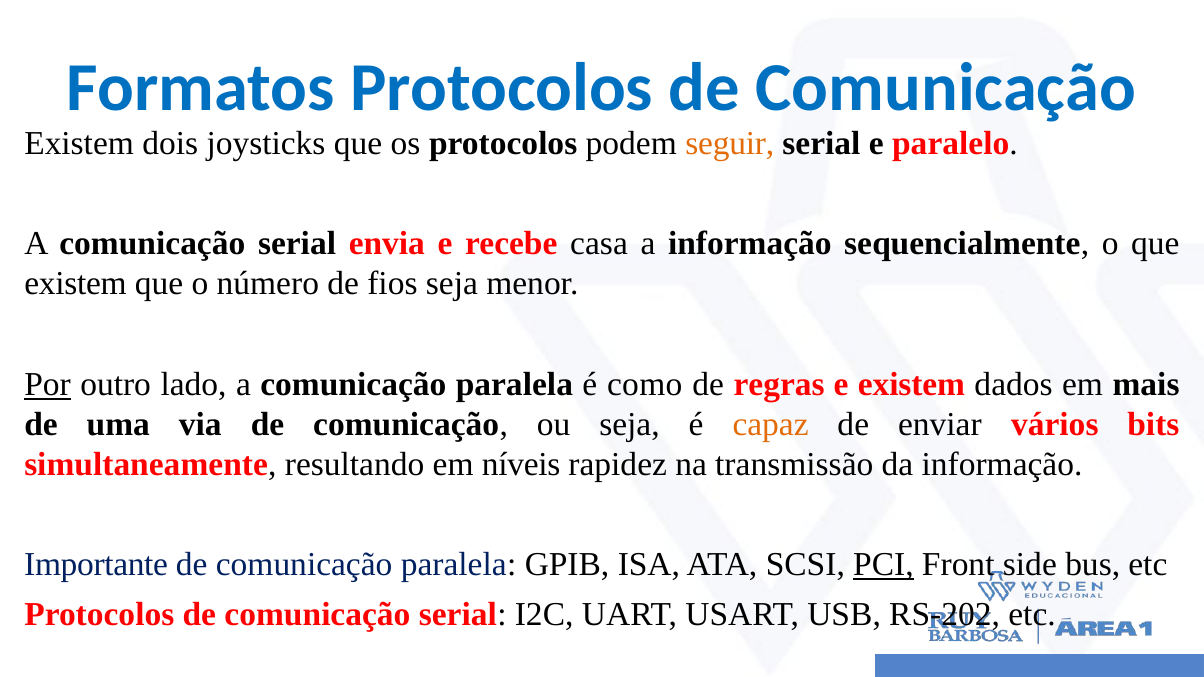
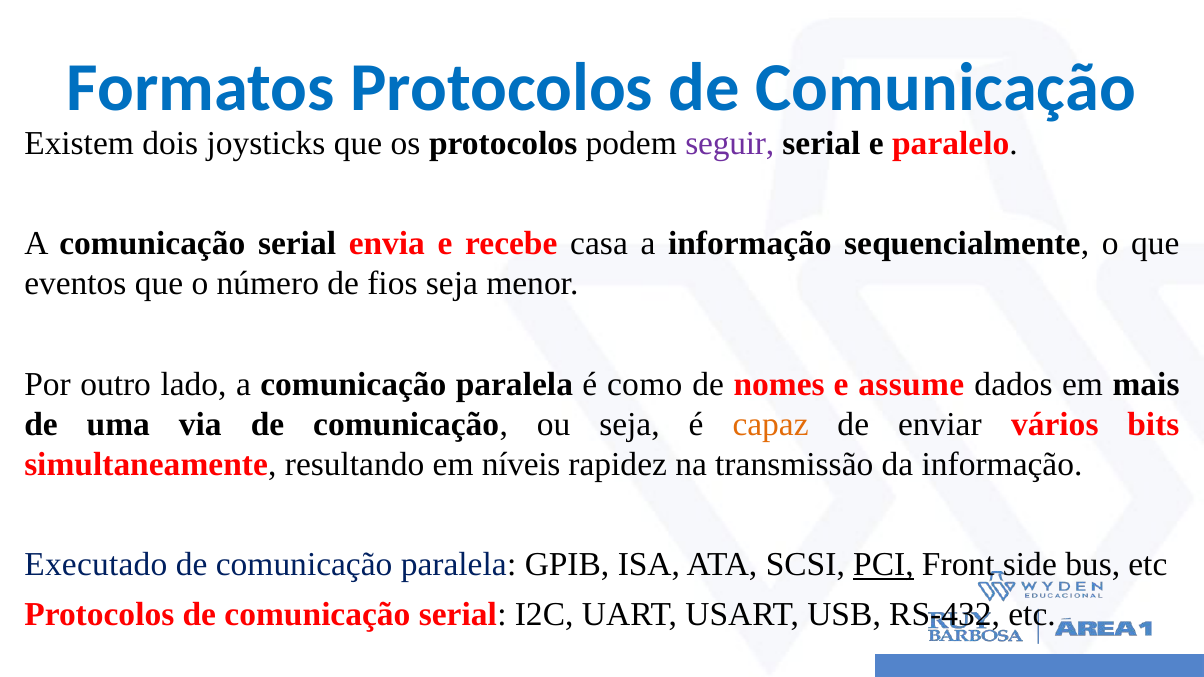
seguir colour: orange -> purple (730, 143)
existem: existem -> eventos (75, 284)
Por underline: present -> none (48, 384)
regras: regras -> nomes (779, 384)
e existem: existem -> assume (911, 384)
Importante: Importante -> Executado (96, 565)
RS-202: RS-202 -> RS-432 (945, 615)
